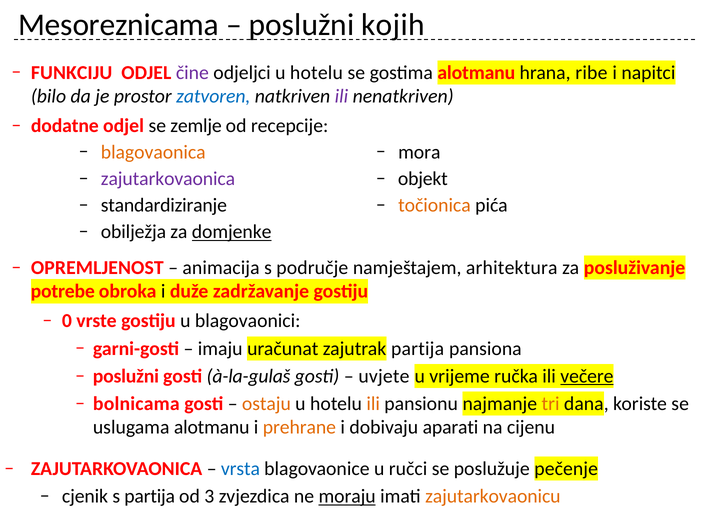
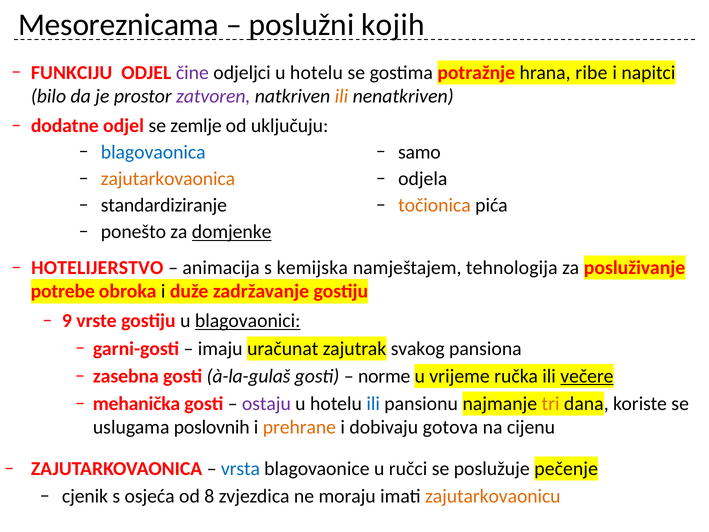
gostima alotmanu: alotmanu -> potražnje (476, 73)
zatvoren colour: blue -> purple (213, 96)
ili colour: purple -> orange (341, 96)
recepcije: recepcije -> uključuju (290, 126)
blagovaonica colour: orange -> blue (153, 152)
mora: mora -> samo (419, 152)
zajutarkovaonica colour: purple -> orange (168, 179)
objekt: objekt -> odjela (423, 179)
obilježja: obilježja -> ponešto (133, 232)
OPREMLJENOST: OPREMLJENOST -> HOTELIJERSTVO (97, 268)
područje: područje -> kemijska (312, 268)
arhitektura: arhitektura -> tehnologija (512, 268)
0: 0 -> 9 (67, 321)
blagovaonici underline: none -> present (248, 321)
zajutrak partija: partija -> svakog (418, 348)
poslužni: poslužni -> zasebna (126, 376)
uvjete: uvjete -> norme (384, 376)
bolnicama: bolnicama -> mehanička (137, 404)
ostaju colour: orange -> purple (266, 404)
ili colour: orange -> blue (373, 404)
uslugama alotmanu: alotmanu -> poslovnih (212, 427)
aparati: aparati -> gotova (450, 427)
s partija: partija -> osjeća (150, 496)
3: 3 -> 8 (209, 496)
moraju underline: present -> none (347, 496)
